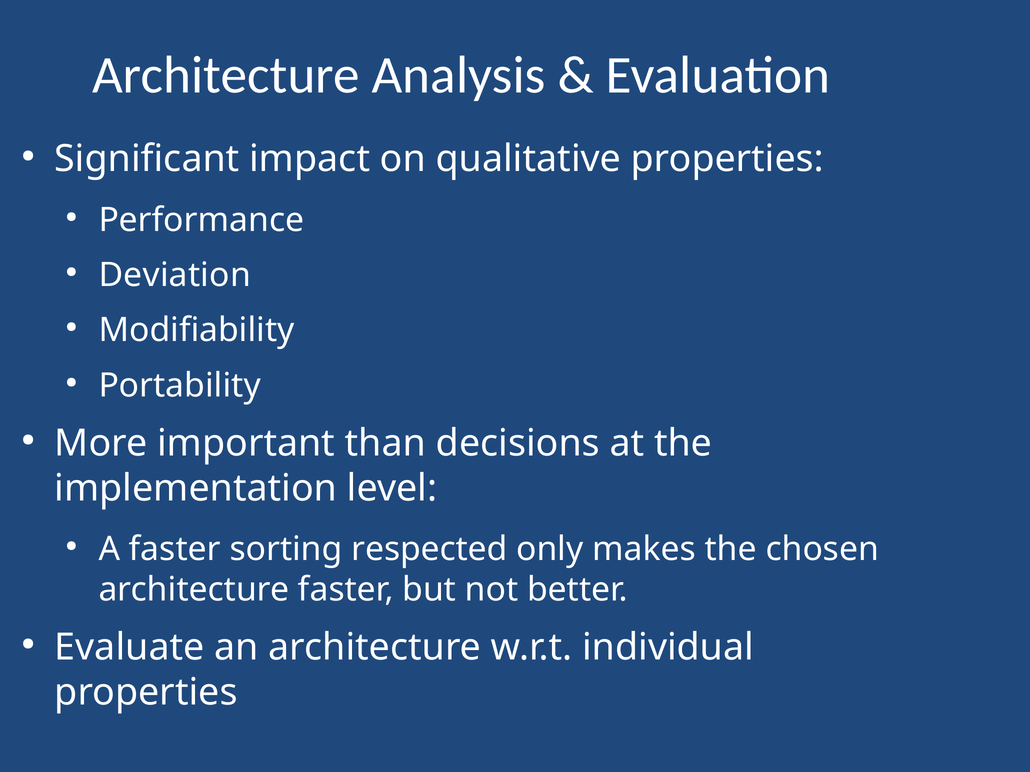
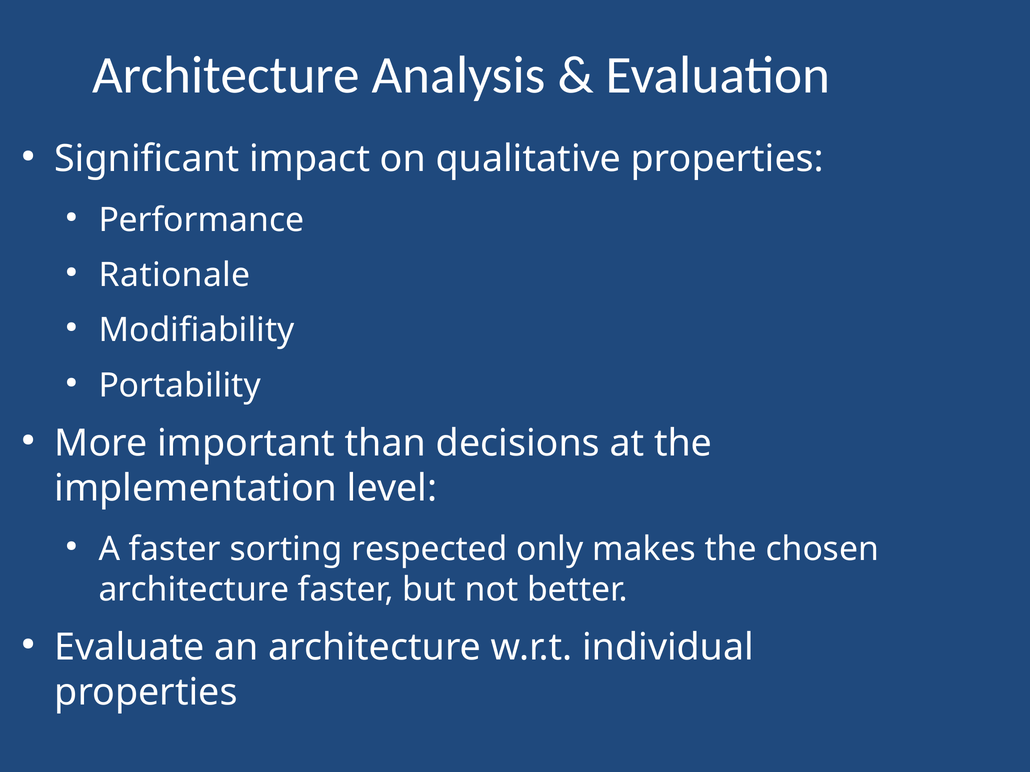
Deviation: Deviation -> Rationale (175, 275)
